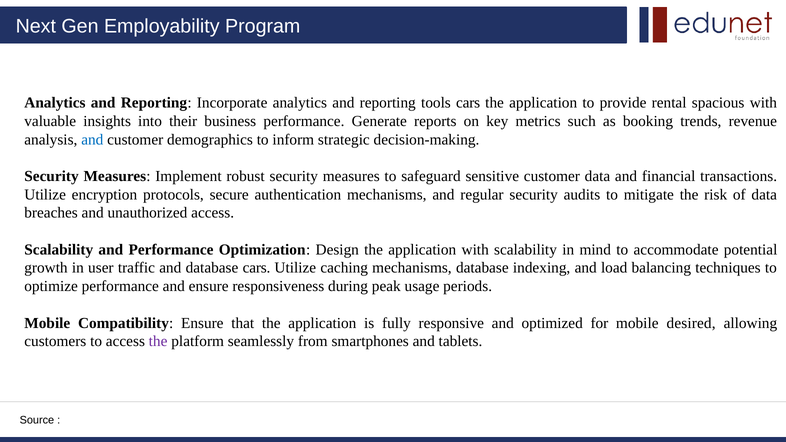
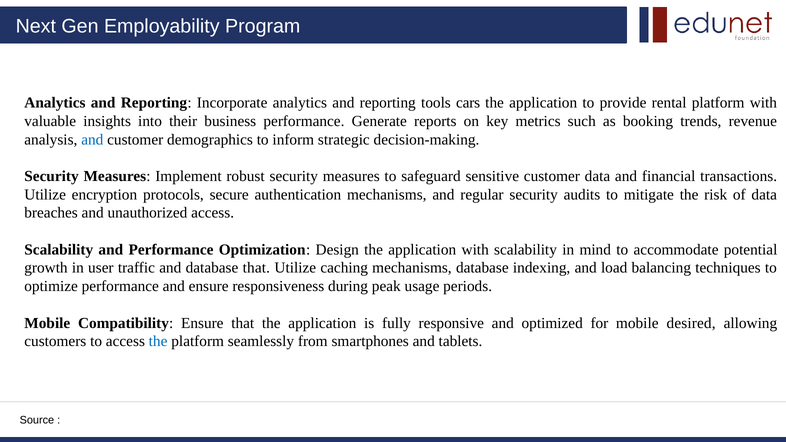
rental spacious: spacious -> platform (718, 103)
database cars: cars -> that (256, 268)
the colour: purple -> blue (158, 341)
